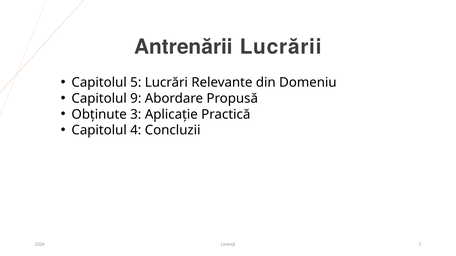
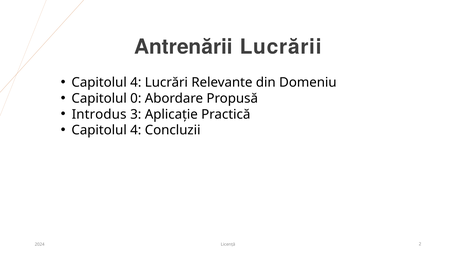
5: 5 -> 4 (136, 83)
9: 9 -> 0 (136, 99)
Obținute: Obținute -> Introdus (99, 115)
